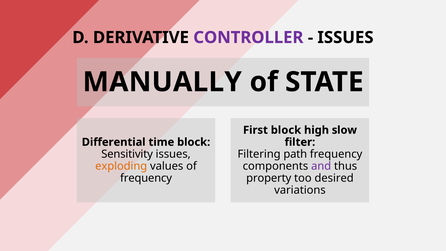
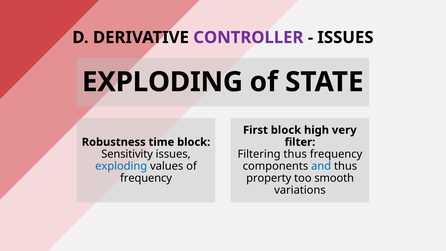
MANUALLY: MANUALLY -> EXPLODING (162, 82)
slow: slow -> very (344, 130)
Differential: Differential -> Robustness (114, 142)
Filtering path: path -> thus (295, 154)
exploding colour: orange -> blue (121, 166)
and colour: purple -> blue (321, 166)
desired: desired -> smooth (334, 178)
